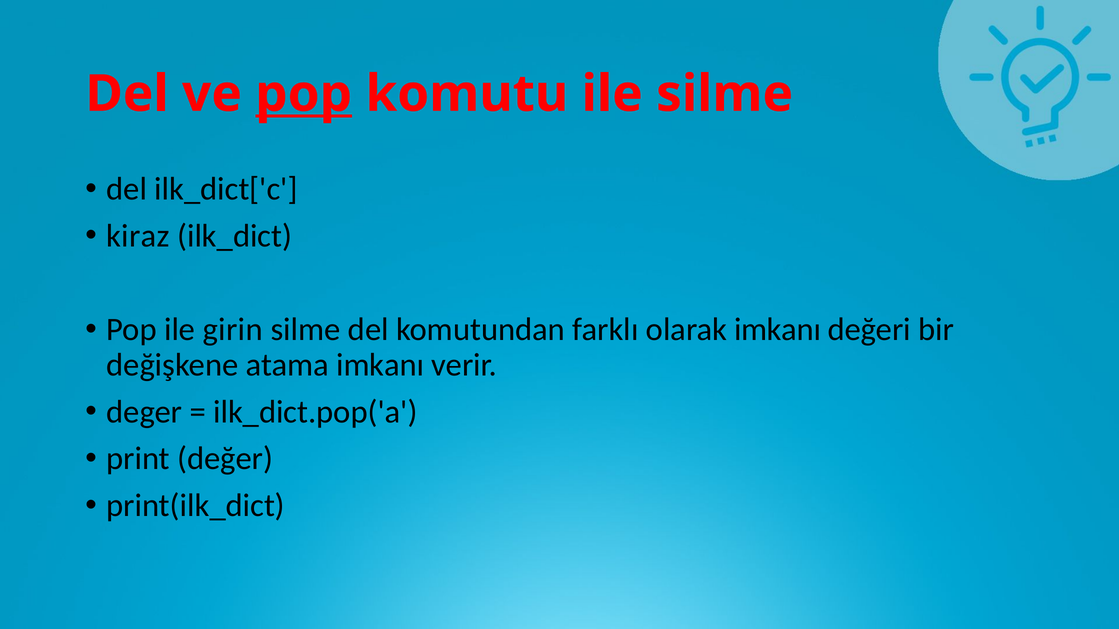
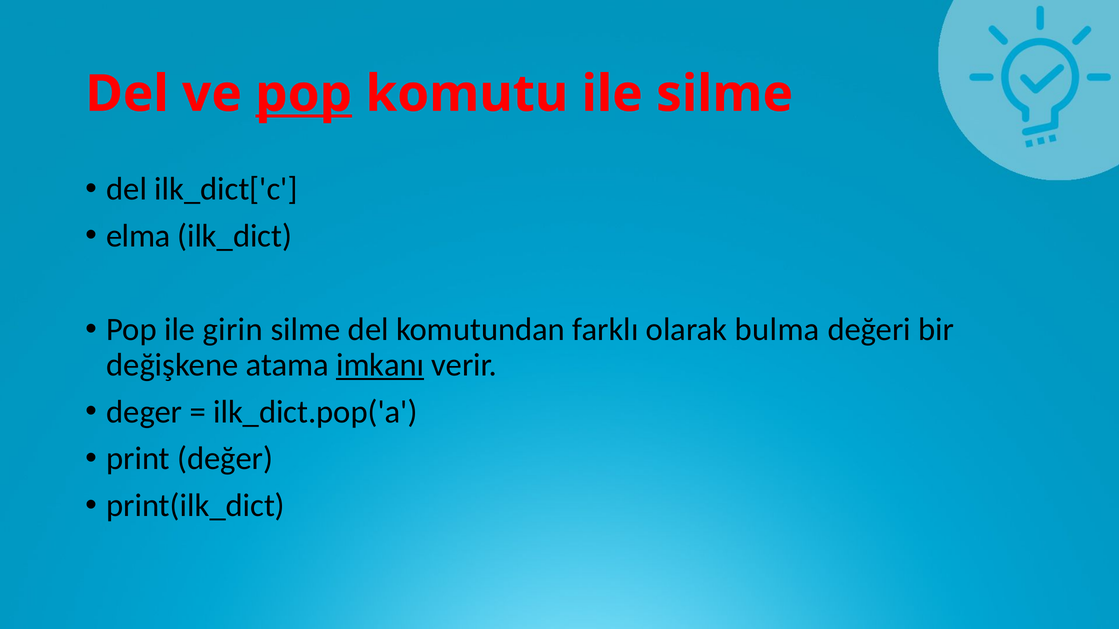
kiraz: kiraz -> elma (138, 236)
olarak imkanı: imkanı -> bulma (777, 330)
imkanı underline: none -> present (380, 365)
